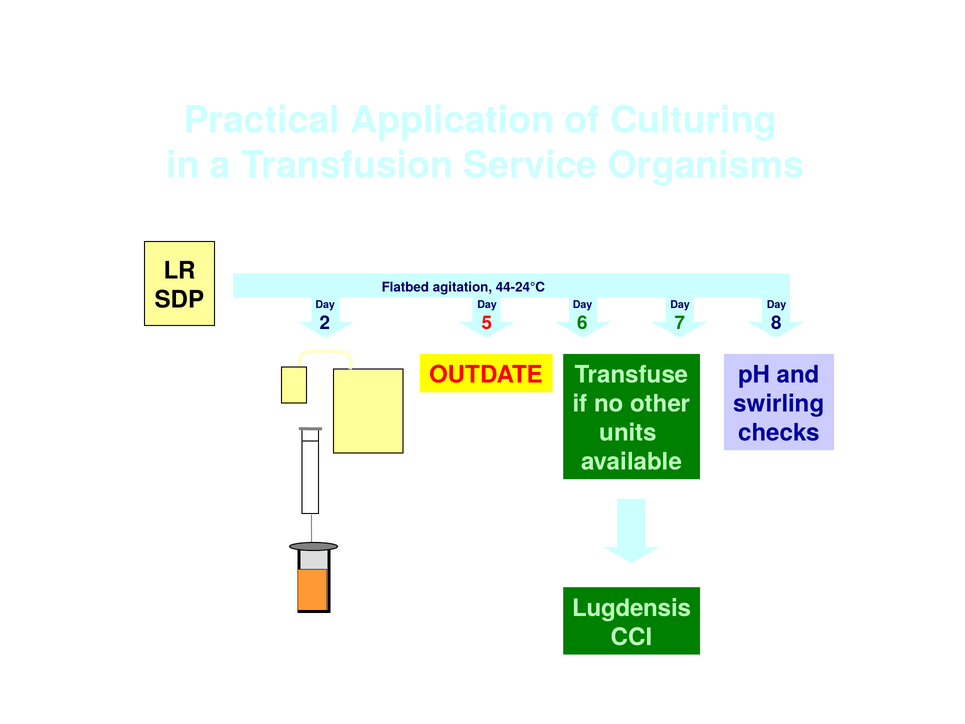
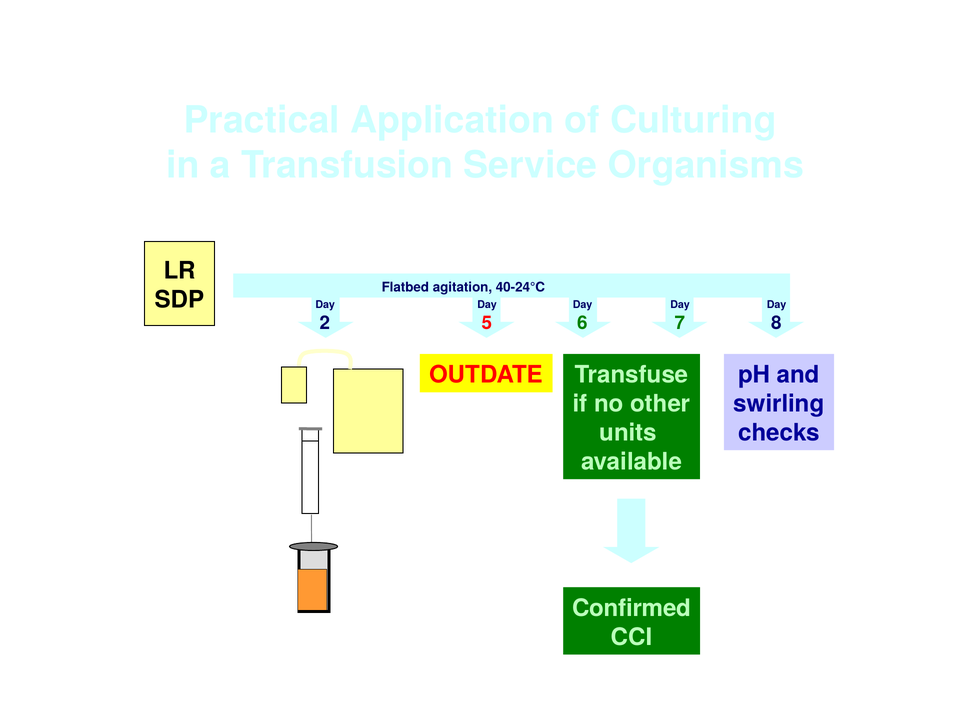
44-24°C: 44-24°C -> 40-24°C (520, 287)
Lugdensis: Lugdensis -> Confirmed (632, 608)
